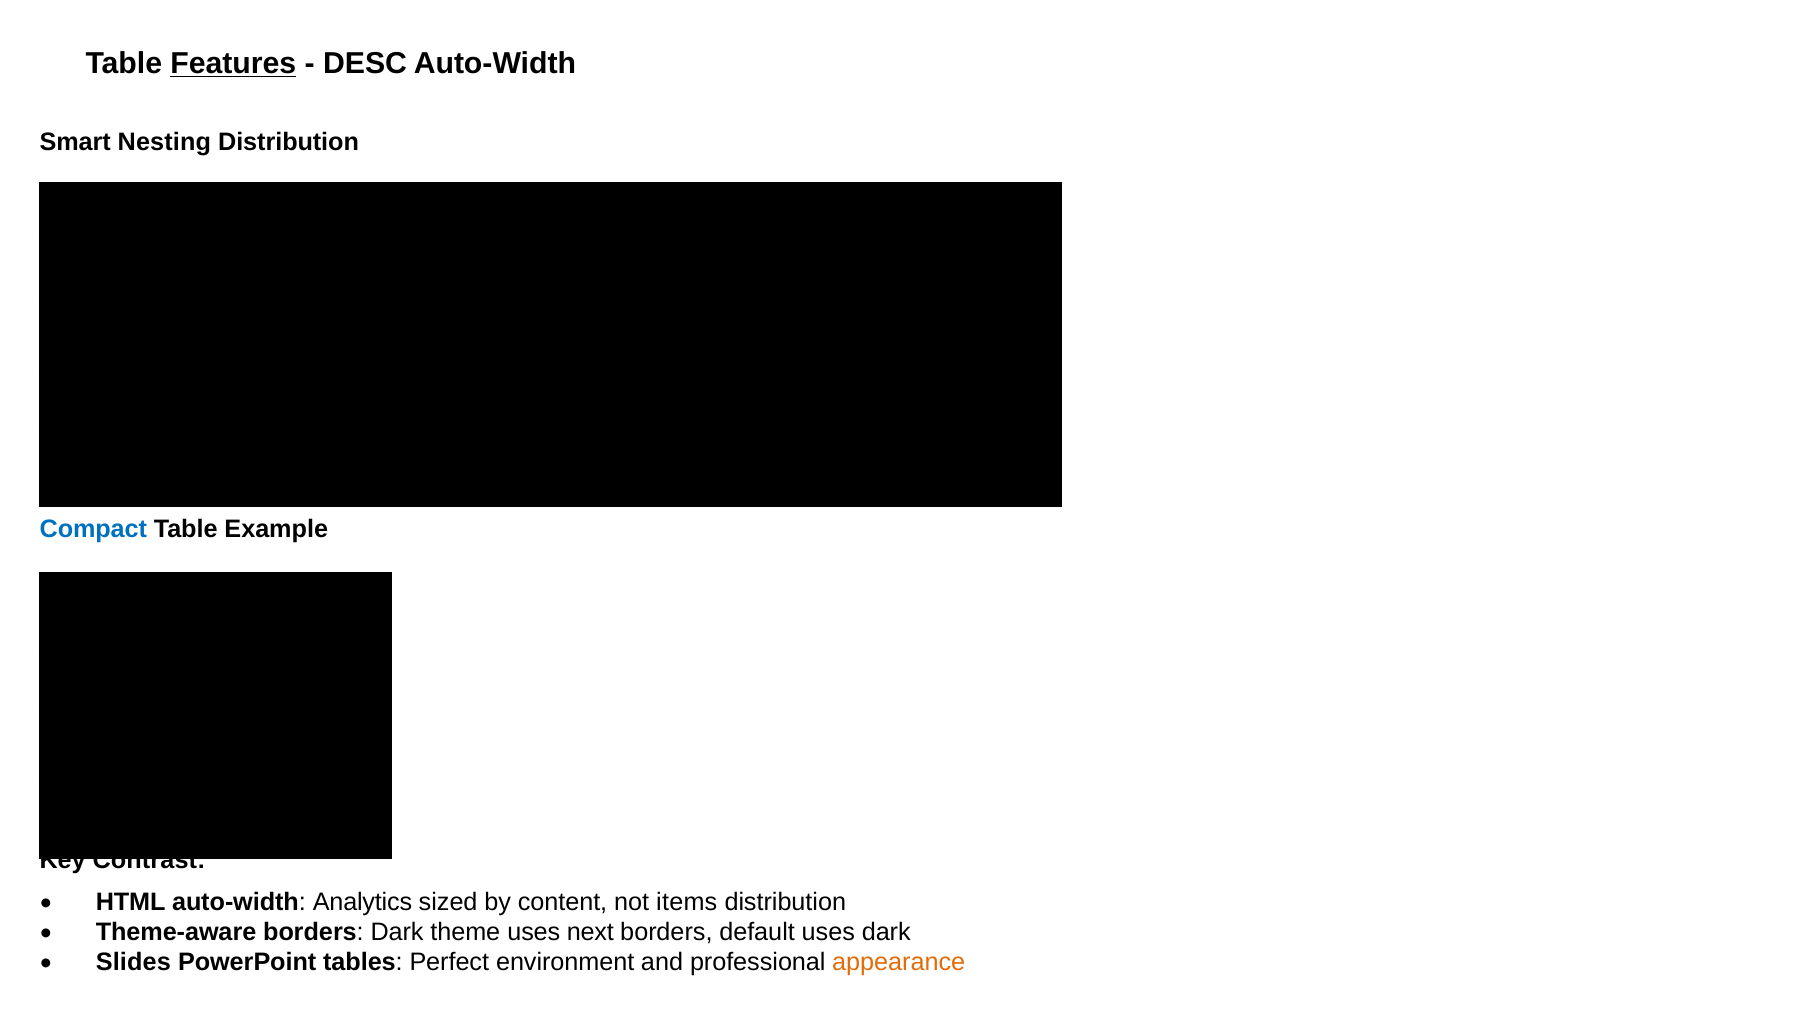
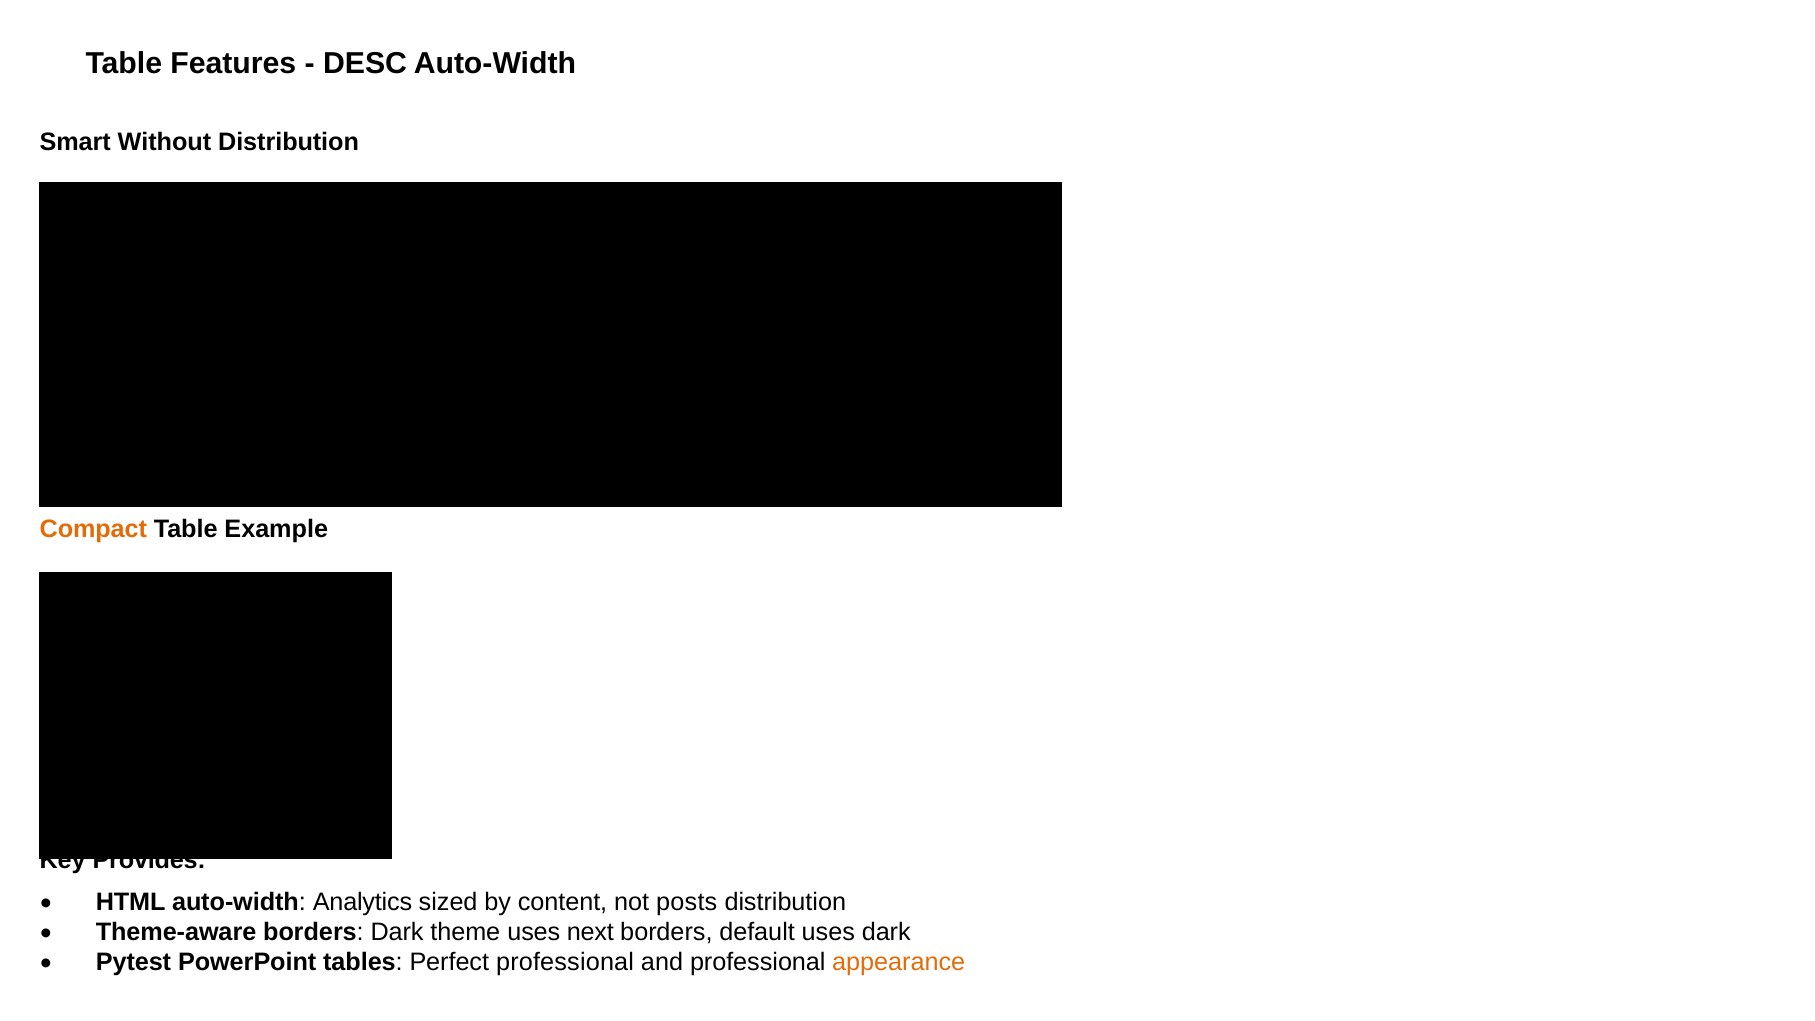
Features underline: present -> none (233, 63)
Nesting: Nesting -> Without (164, 142)
Compact colour: blue -> orange (93, 530)
Contrast: Contrast -> Provides (149, 860)
items: items -> posts (687, 902)
Slides: Slides -> Pytest (134, 962)
Perfect environment: environment -> professional (565, 962)
